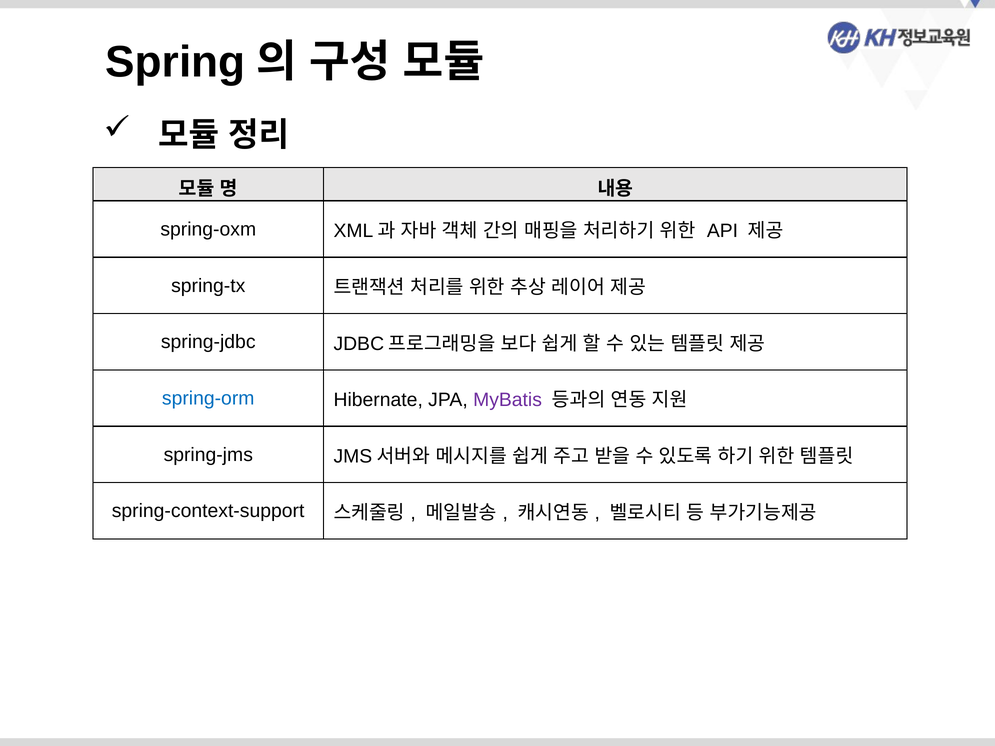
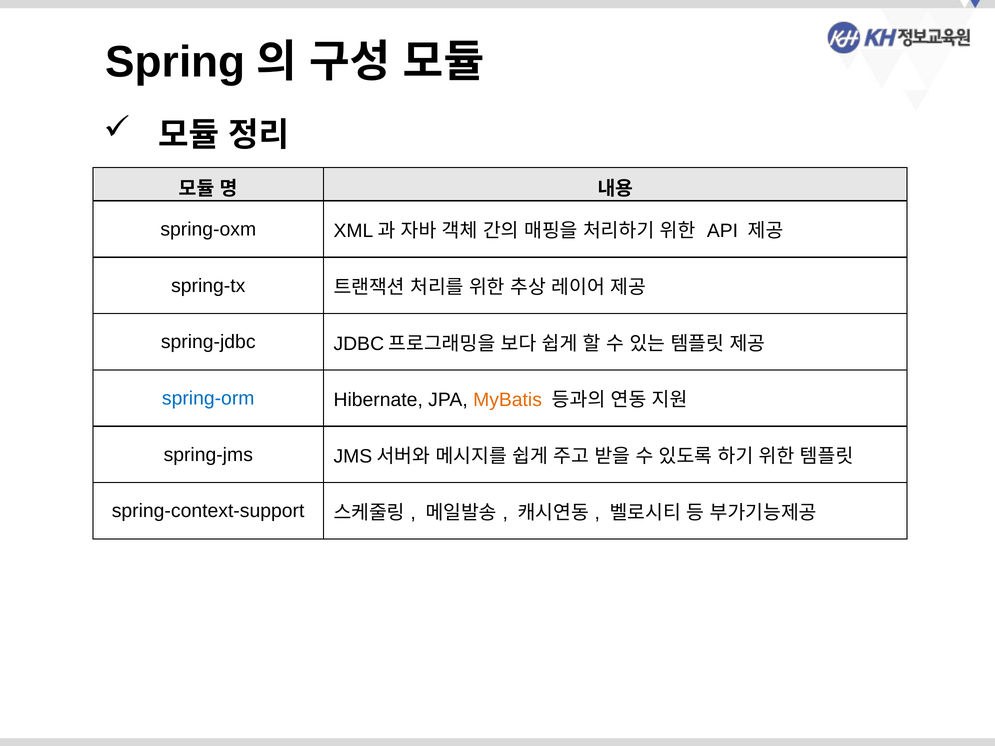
MyBatis colour: purple -> orange (508, 400)
